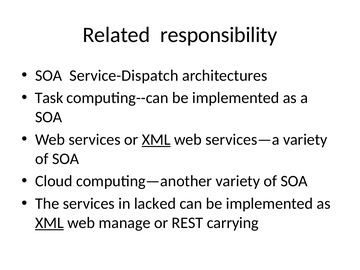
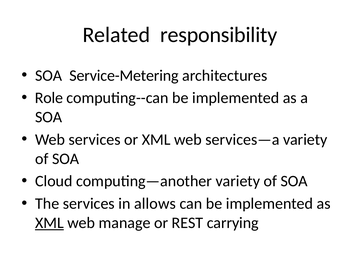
Service-Dispatch: Service-Dispatch -> Service-Metering (124, 76)
Task: Task -> Role (49, 98)
XML underline: present -> none (156, 140)
lacked: lacked -> allows (155, 204)
